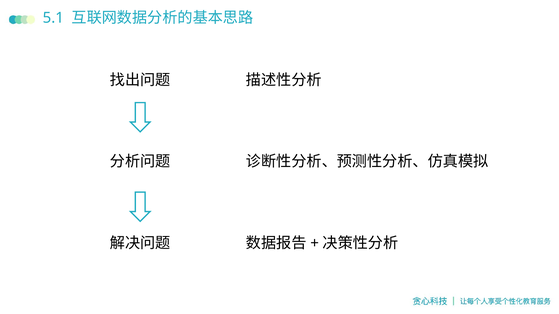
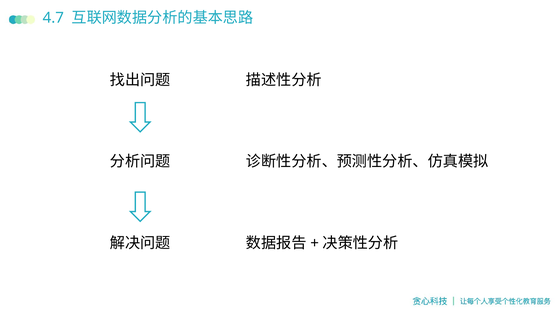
5.1: 5.1 -> 4.7 (53, 18)
